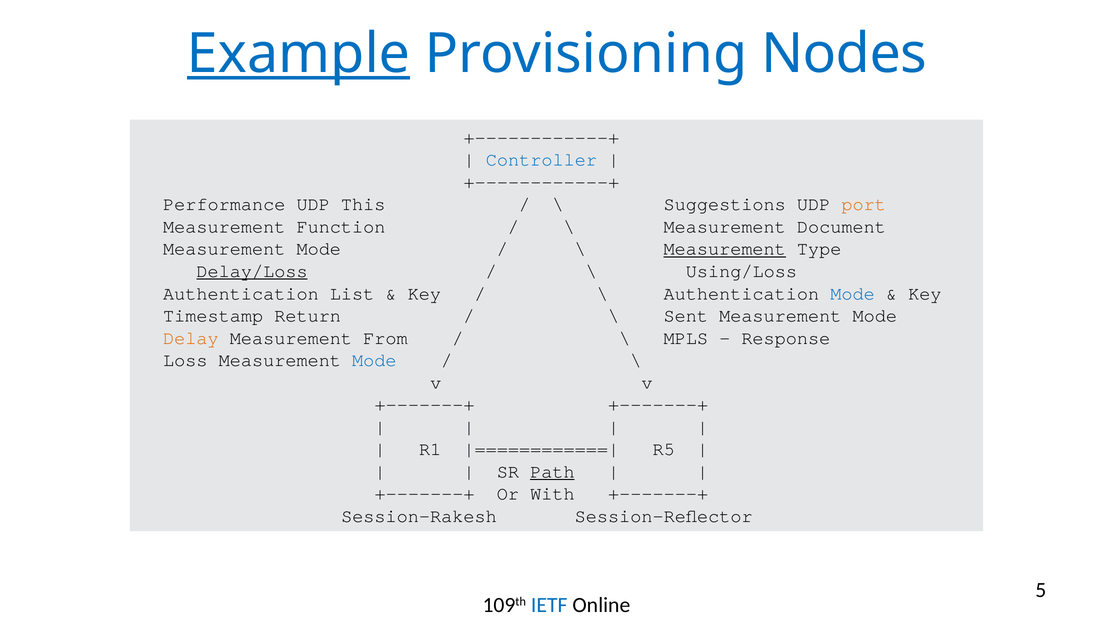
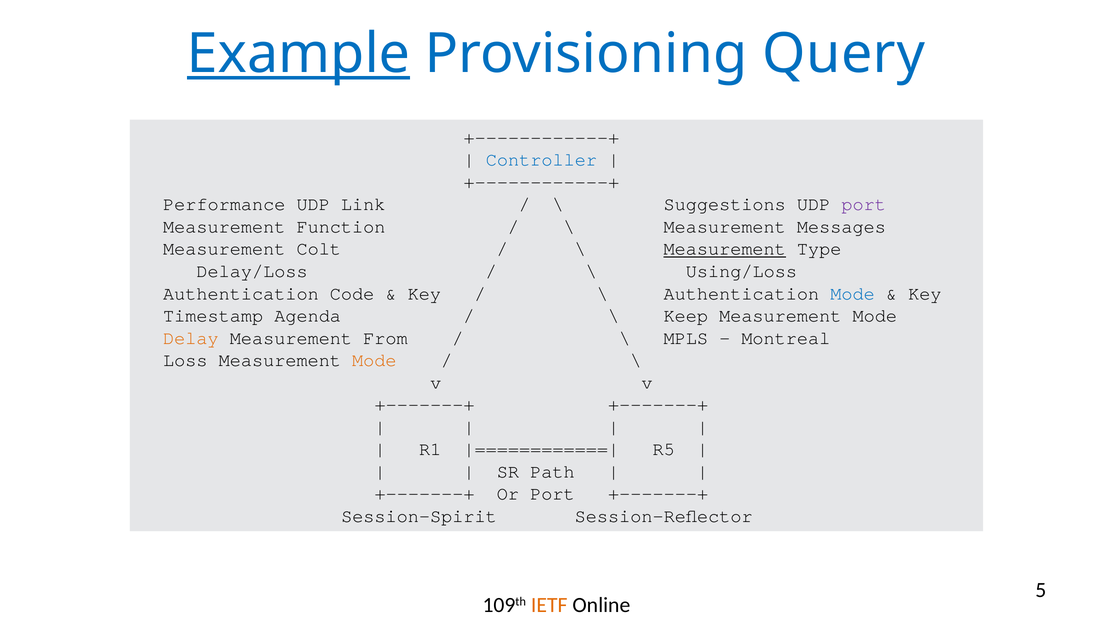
Nodes: Nodes -> Query (843, 54)
This: This -> Link (363, 204)
port colour: orange -> purple (864, 204)
Document: Document -> Messages (841, 227)
Mode: Mode -> Colt (319, 249)
Delay/Loss underline: present -> none (252, 271)
List: List -> Code (352, 293)
Return: Return -> Agenda (308, 316)
Sent: Sent -> Keep (686, 316)
Response: Response -> Montreal (786, 338)
Mode colour: blue -> orange (374, 360)
Path underline: present -> none (552, 472)
Or With: With -> Port (552, 494)
Session-Rakesh: Session-Rakesh -> Session-Spirit (419, 516)
IETF colour: blue -> orange (549, 605)
